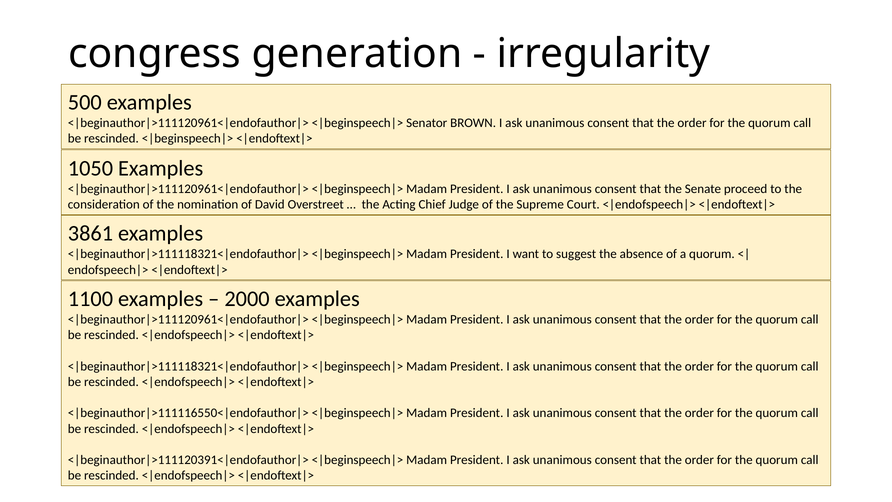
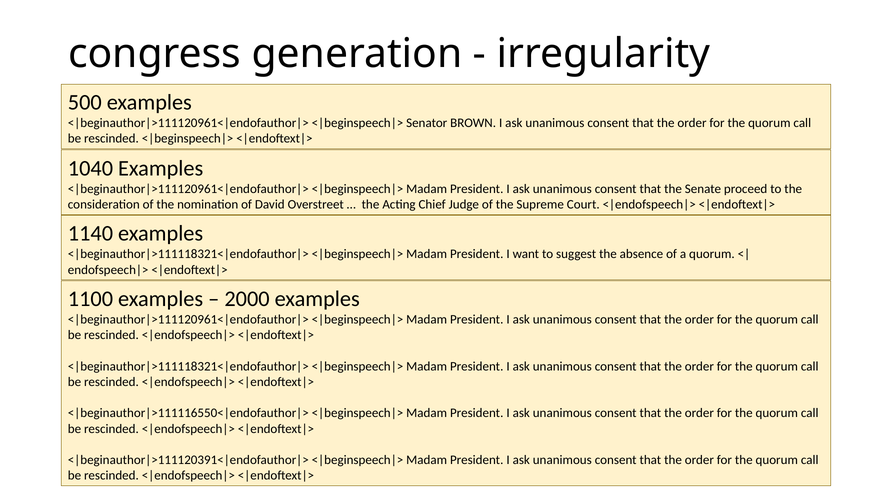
1050: 1050 -> 1040 (90, 168)
3861: 3861 -> 1140 (90, 233)
